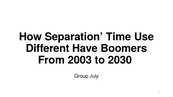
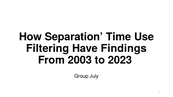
Different: Different -> Filtering (48, 49)
Boomers: Boomers -> Findings (124, 49)
2030: 2030 -> 2023 (120, 60)
